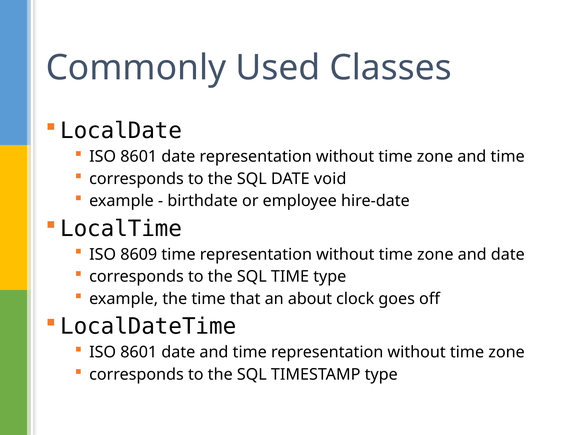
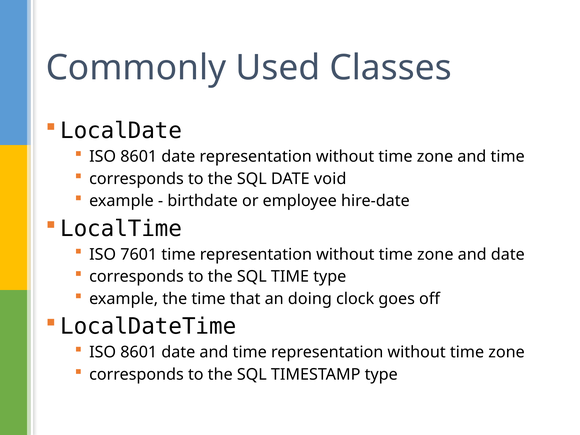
8609: 8609 -> 7601 (139, 254)
about: about -> doing (310, 299)
